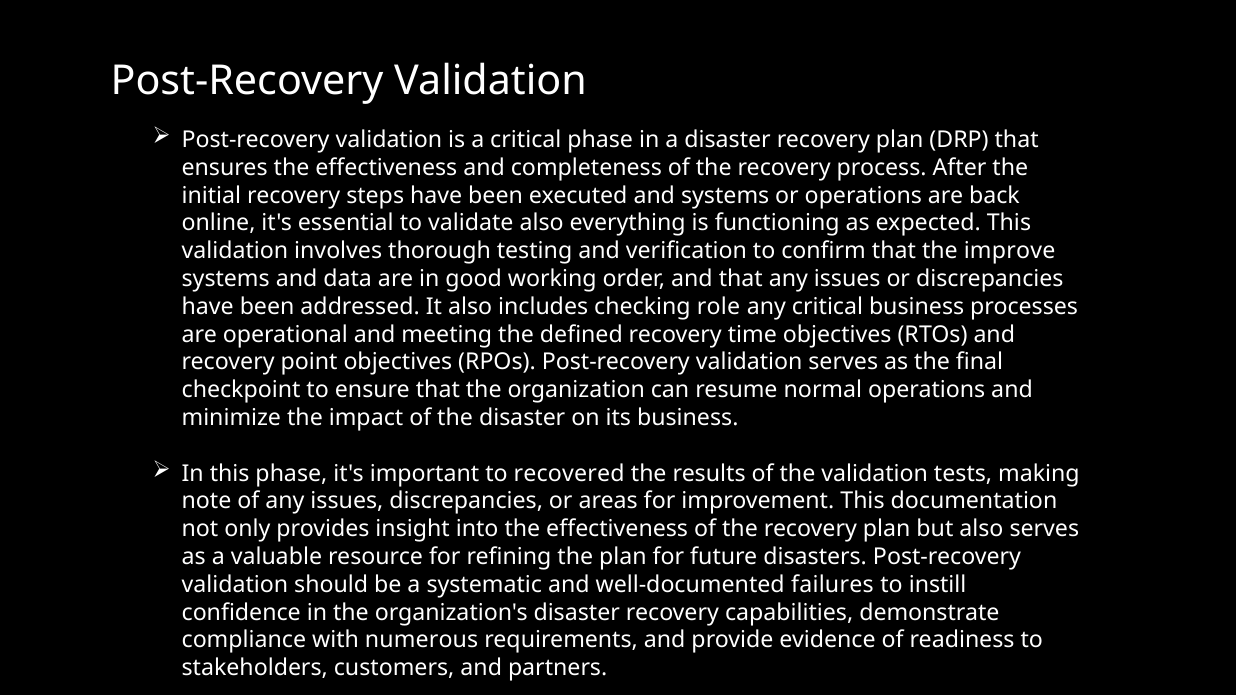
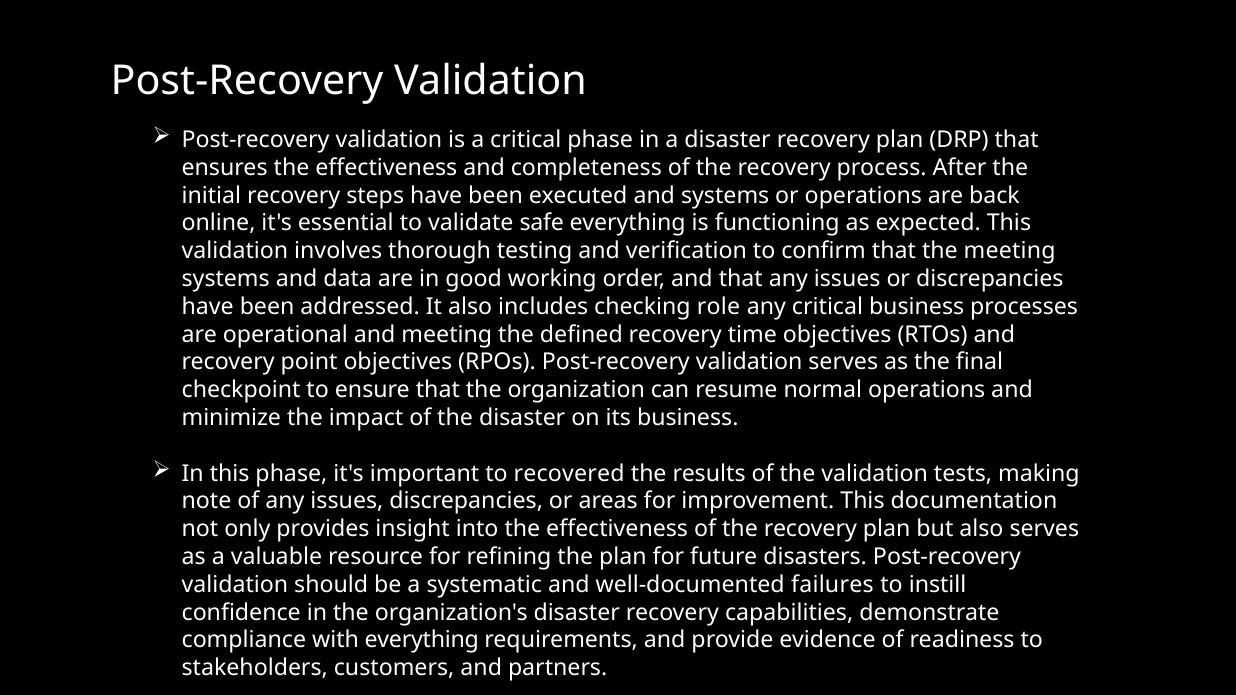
validate also: also -> safe (542, 223)
the improve: improve -> meeting (1010, 251)
with numerous: numerous -> everything (422, 640)
